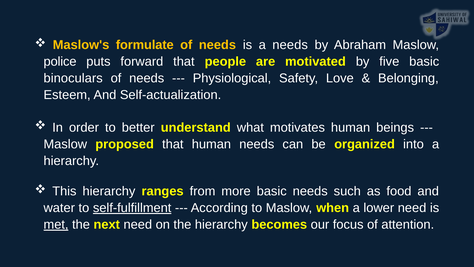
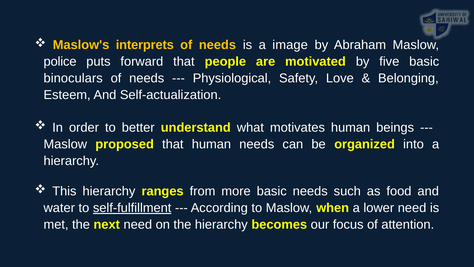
formulate: formulate -> interprets (145, 45)
a needs: needs -> image (290, 45)
met underline: present -> none (56, 224)
